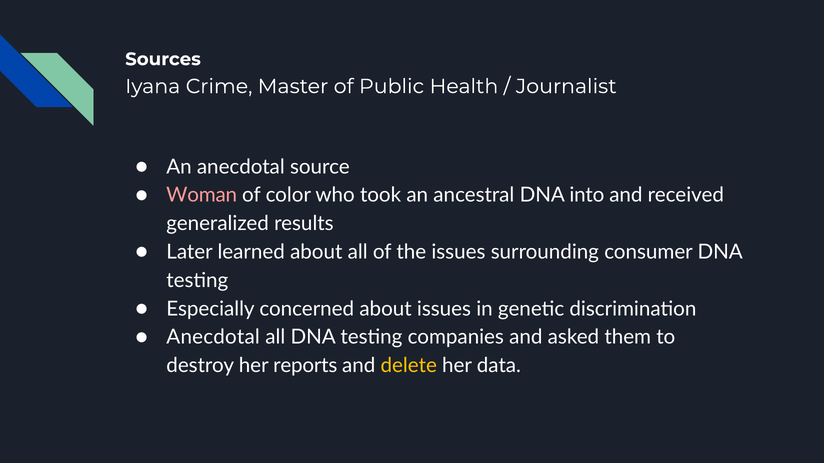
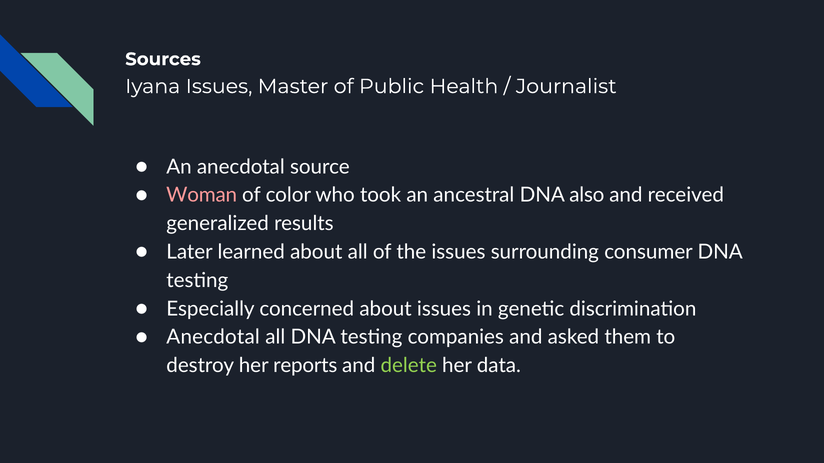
Iyana Crime: Crime -> Issues (219, 86)
into: into -> also (587, 195)
delete colour: yellow -> light green (409, 366)
